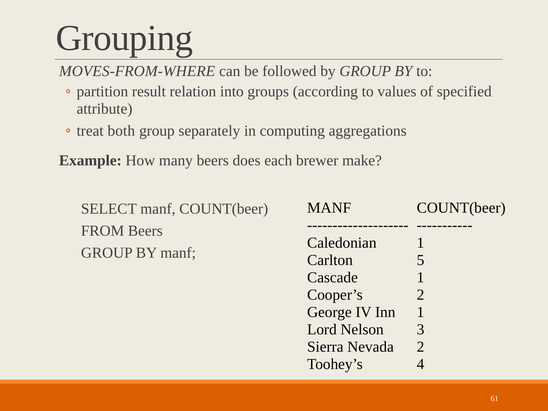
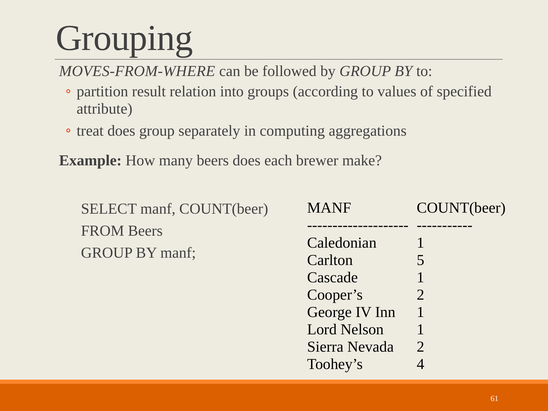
treat both: both -> does (121, 131)
Nelson 3: 3 -> 1 (421, 329)
